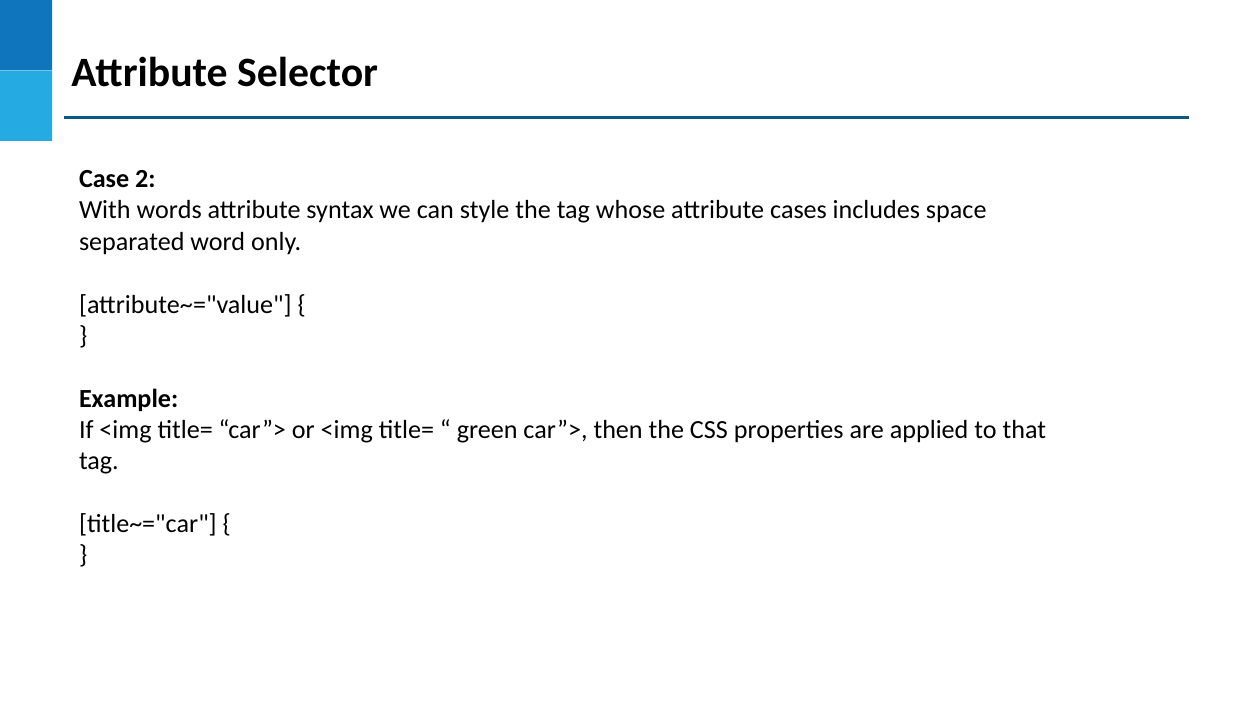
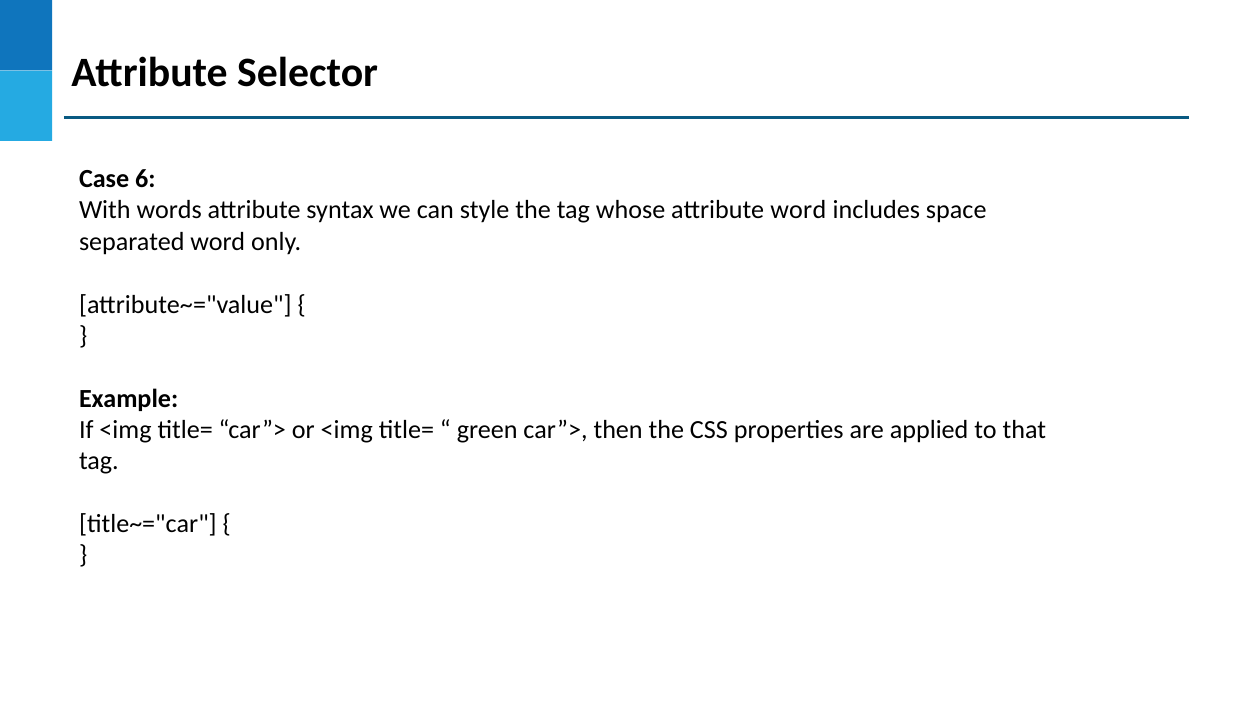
2: 2 -> 6 (145, 179)
attribute cases: cases -> word (798, 210)
